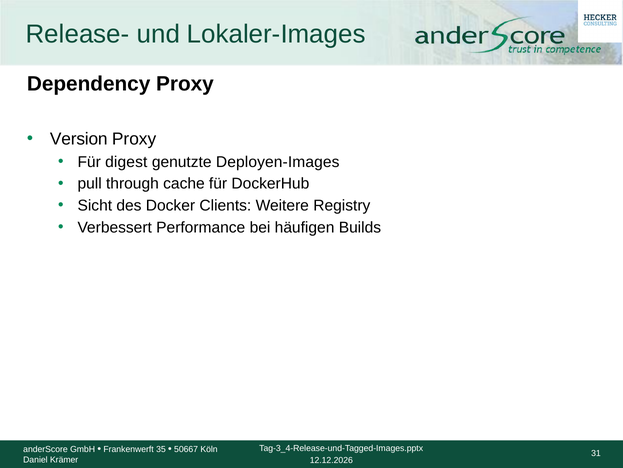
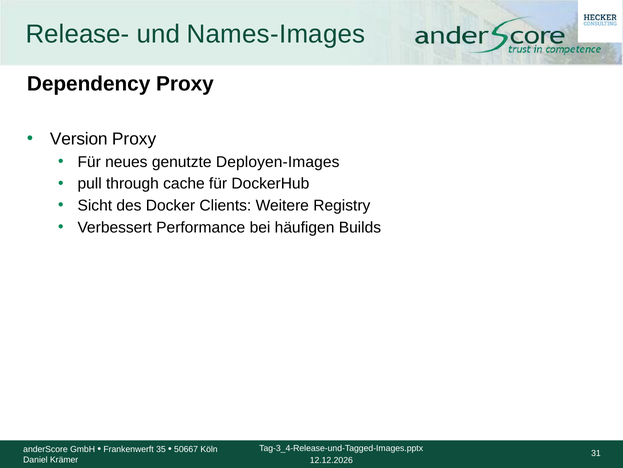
Lokaler-Images: Lokaler-Images -> Names-Images (276, 34)
digest: digest -> neues (126, 162)
